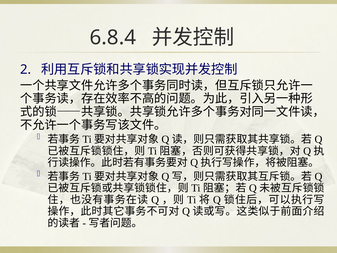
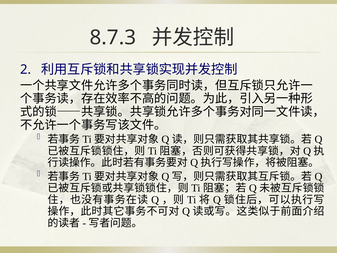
6.8.4: 6.8.4 -> 8.7.3 (113, 38)
